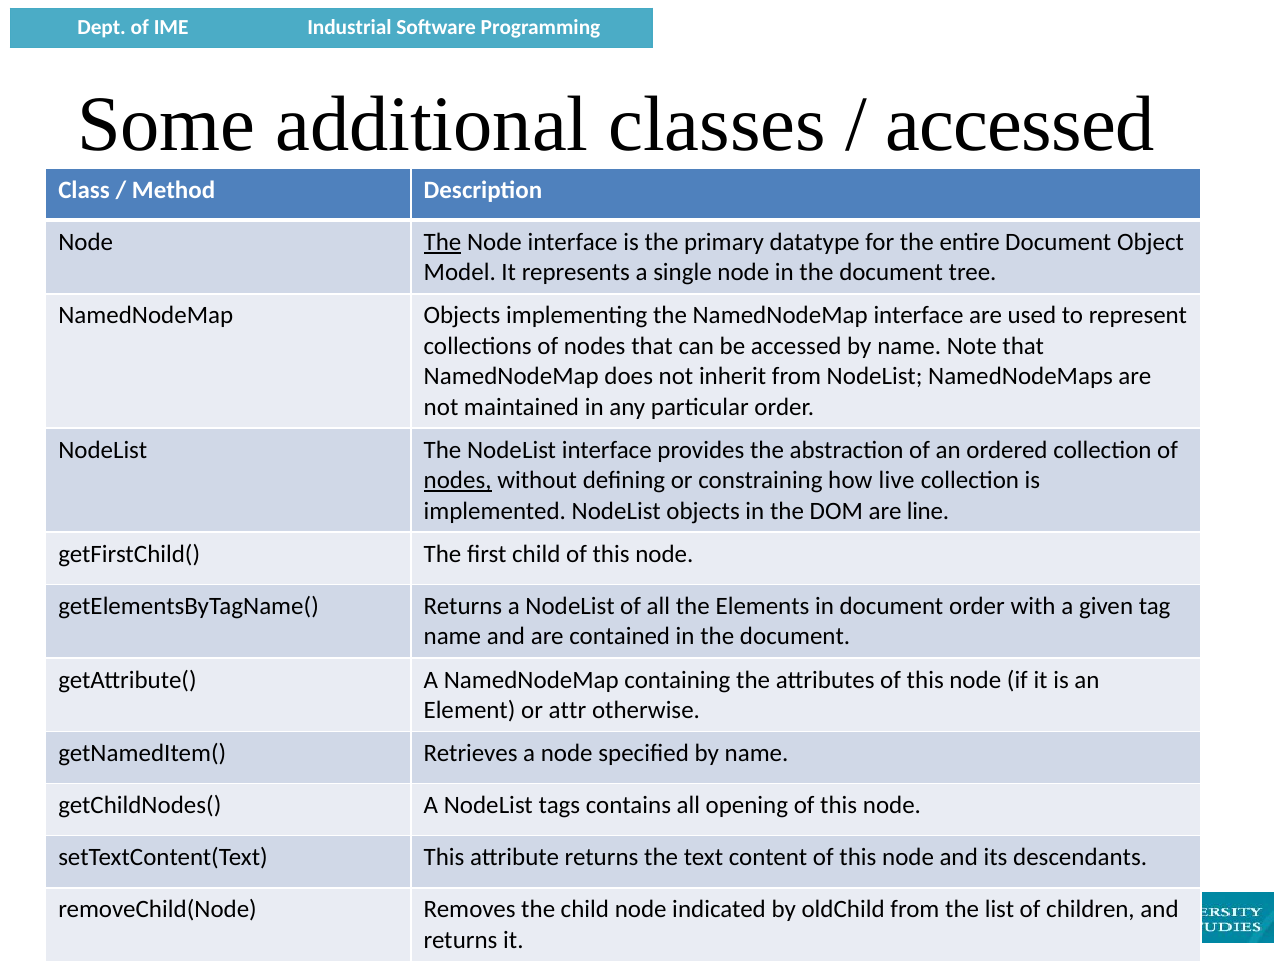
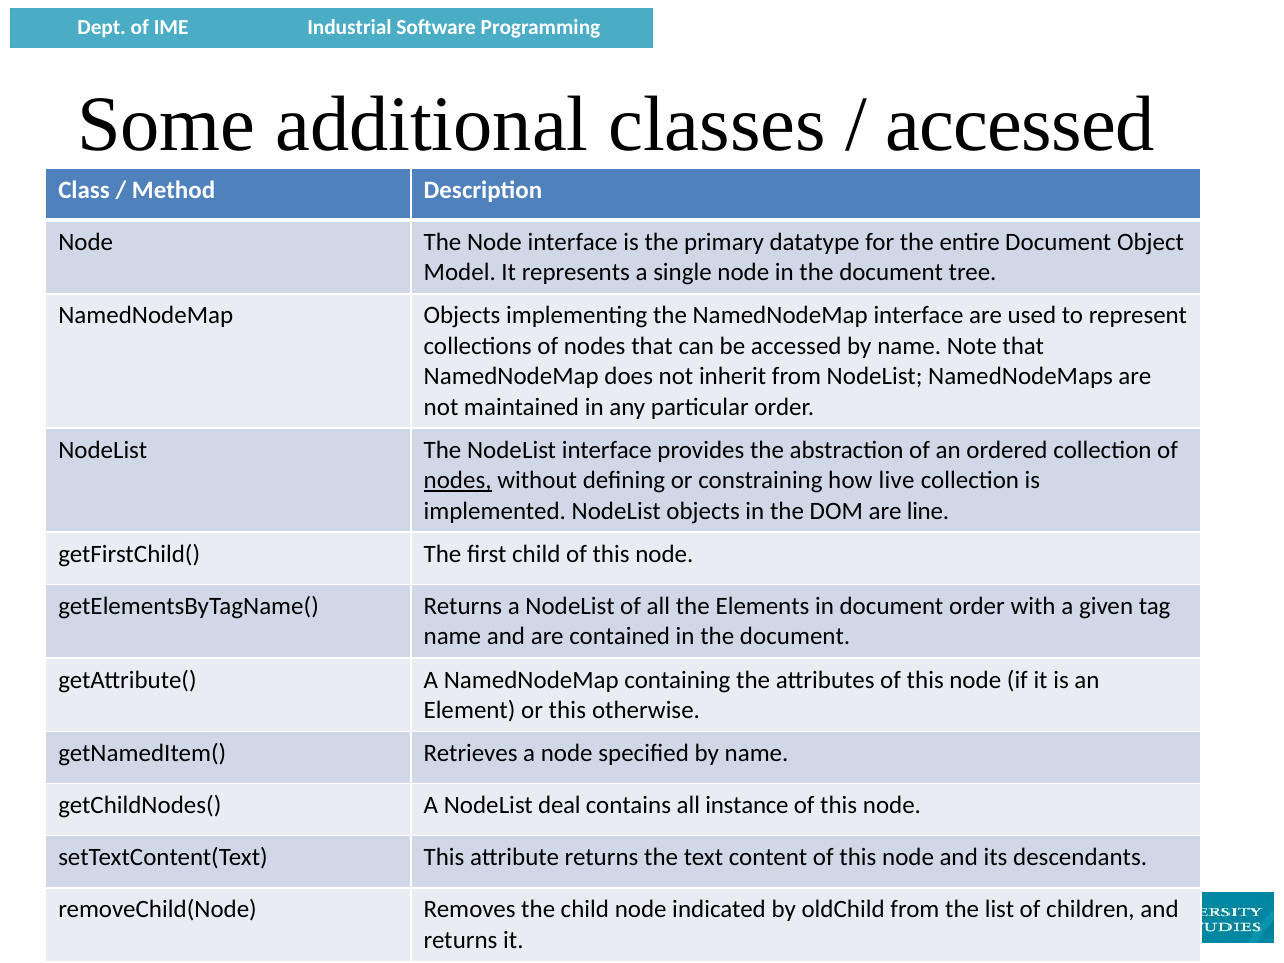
The underline: present -> none (443, 242)
or attr: attr -> this (567, 710)
tags: tags -> deal (559, 806)
opening: opening -> instance (747, 806)
